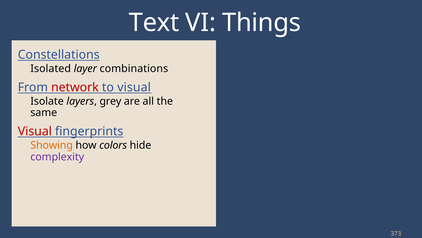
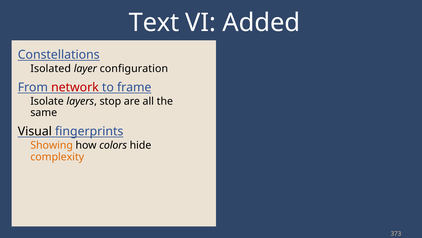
Things: Things -> Added (261, 23)
combinations: combinations -> configuration (134, 69)
to visual: visual -> frame (134, 87)
grey: grey -> stop (110, 101)
Visual colour: red -> black (35, 131)
complexity colour: purple -> orange (57, 156)
